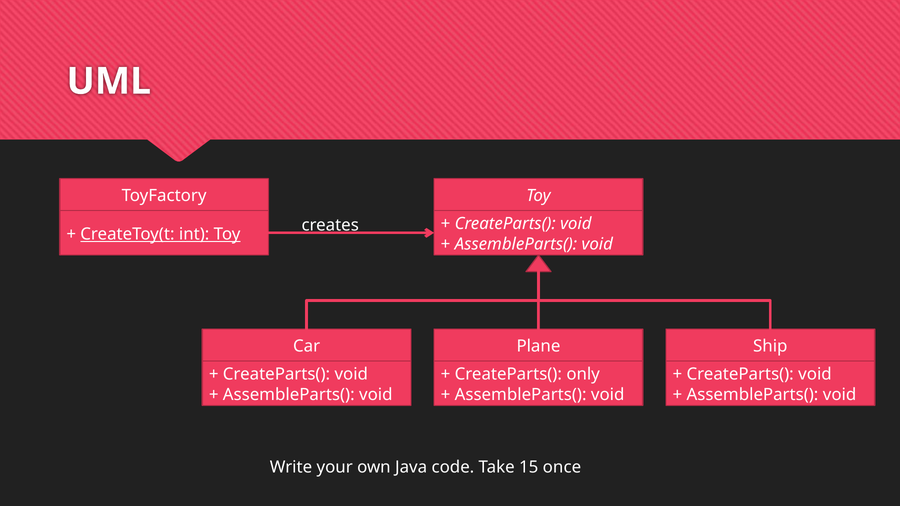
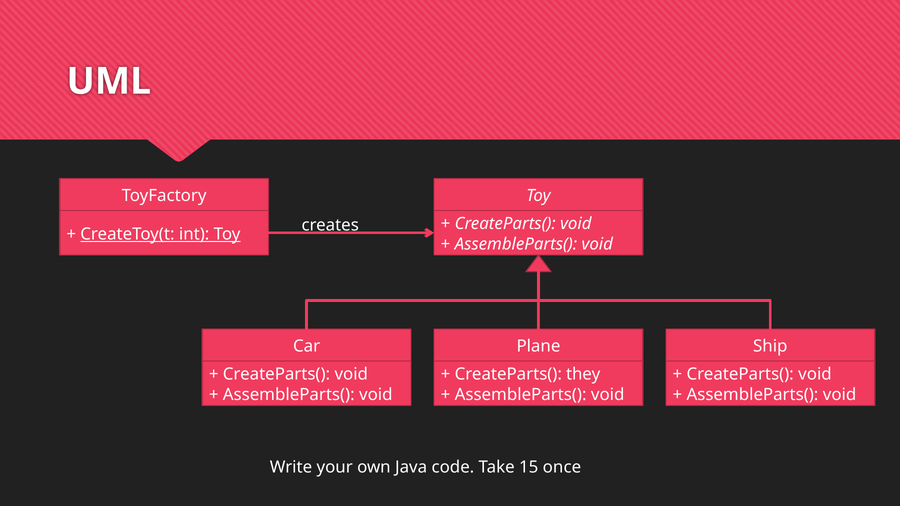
only: only -> they (583, 375)
